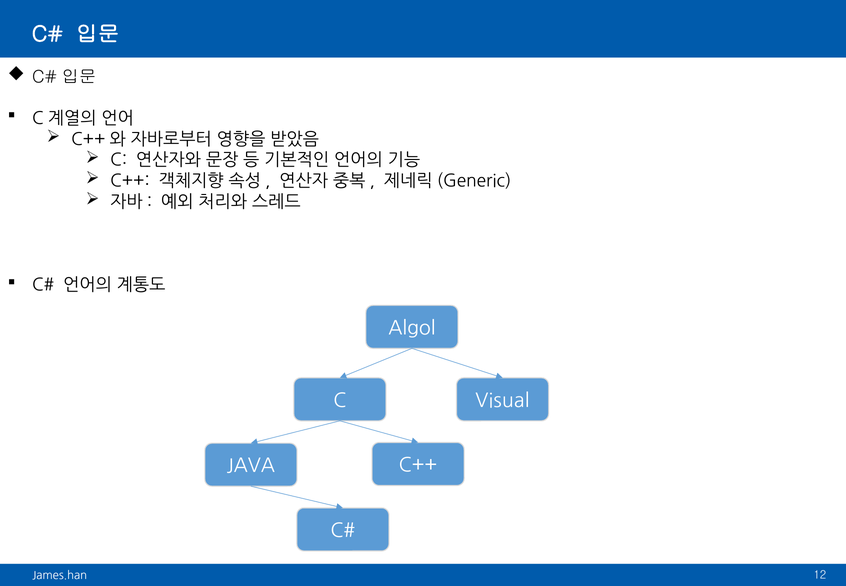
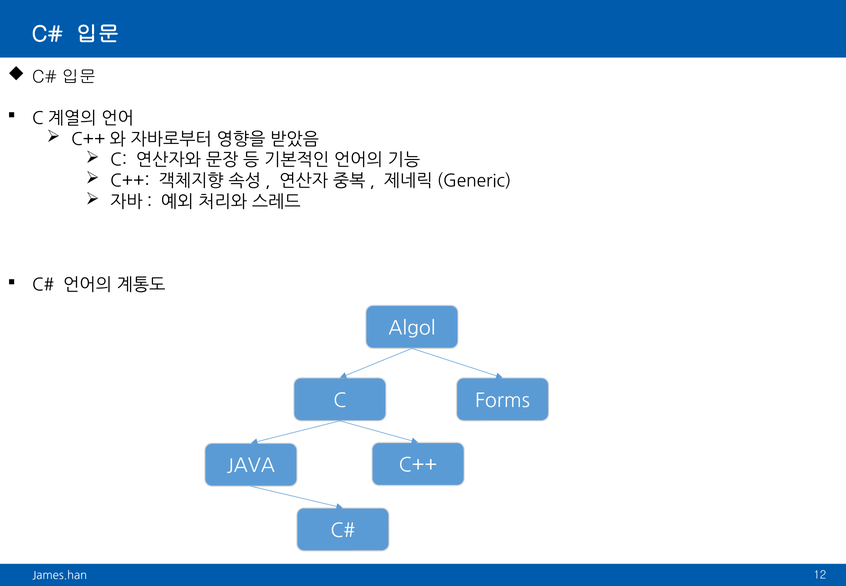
Visual: Visual -> Forms (503, 400)
